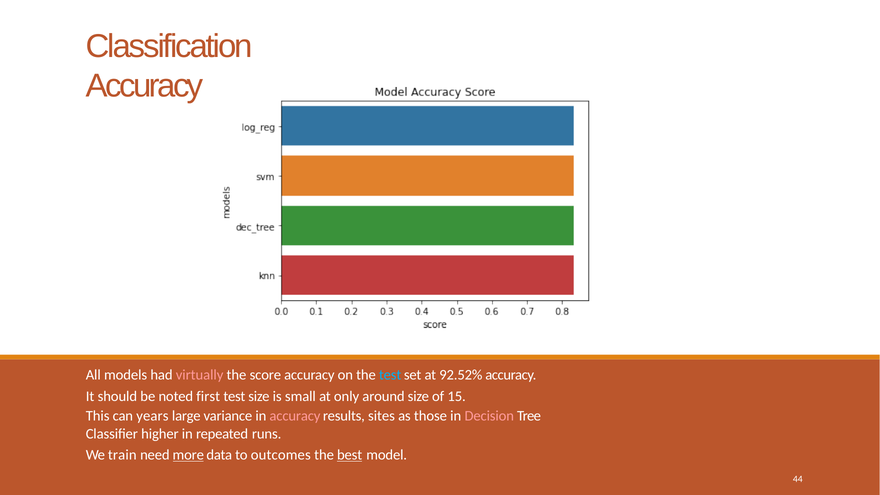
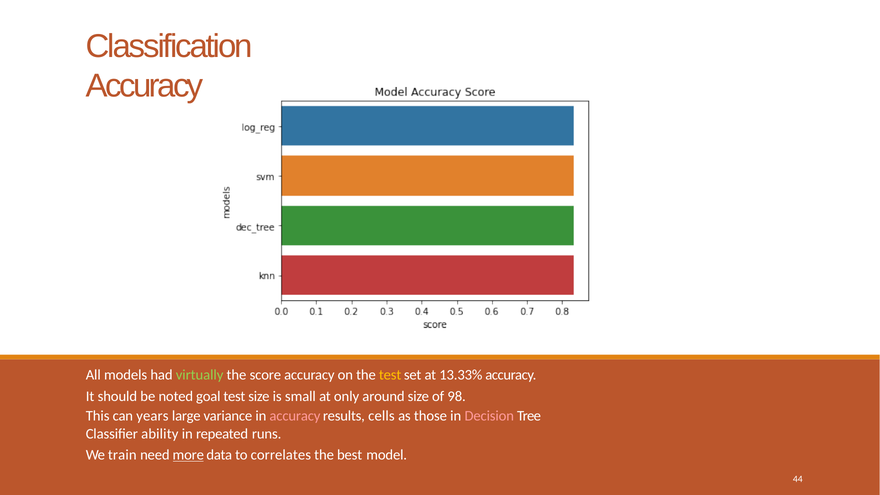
virtually colour: pink -> light green (200, 375)
test colour: light blue -> yellow (390, 375)
92.52%: 92.52% -> 13.33% (461, 375)
first: first -> goal (208, 396)
15: 15 -> 98 (457, 396)
sites: sites -> cells (381, 416)
higher: higher -> ability (160, 434)
outcomes: outcomes -> correlates (281, 455)
best underline: present -> none (350, 455)
